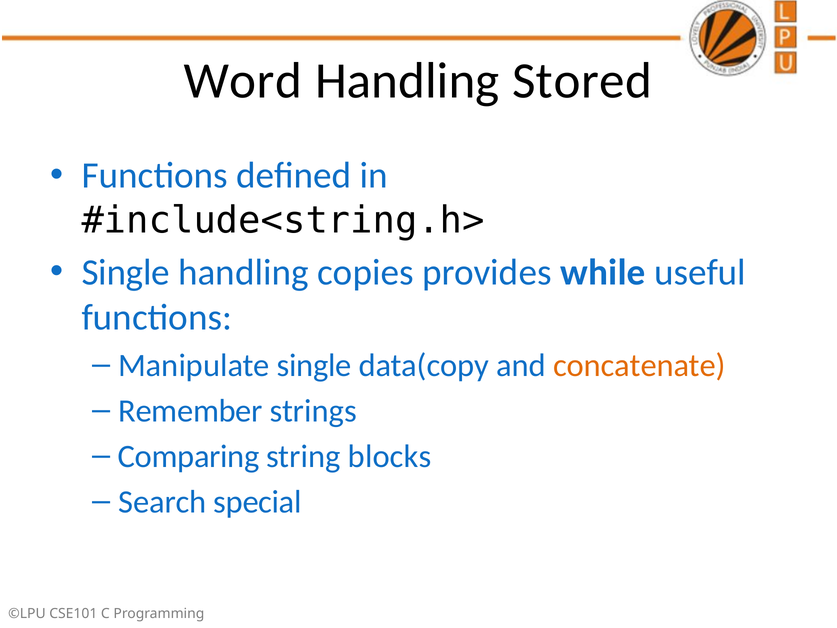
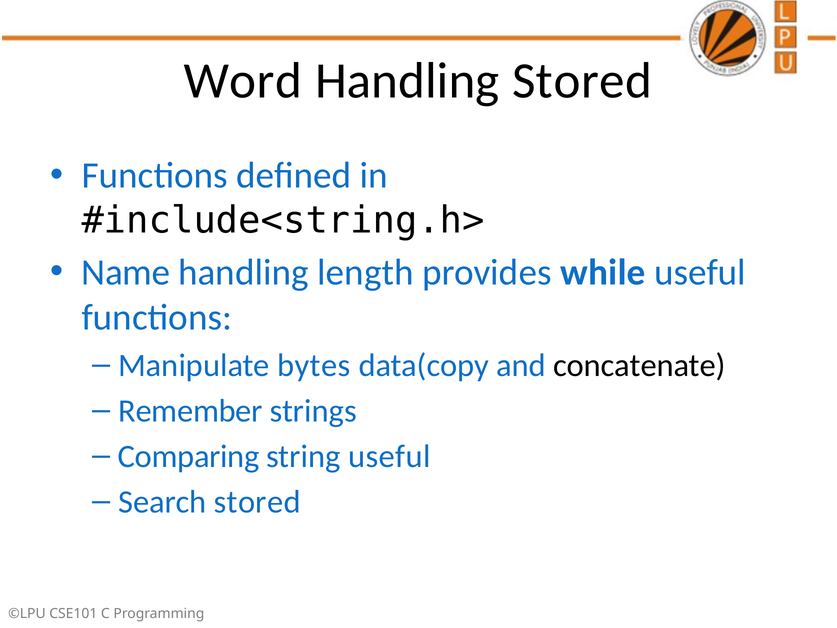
Single: Single -> Name (126, 272)
copies: copies -> length (365, 272)
Manipulate single: single -> bytes (314, 365)
concatenate colour: orange -> black (639, 365)
string blocks: blocks -> useful (389, 456)
Search special: special -> stored (257, 502)
